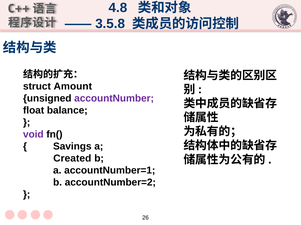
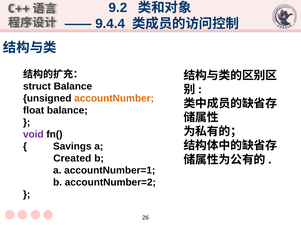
4.8: 4.8 -> 9.2 (118, 8)
3.5.8: 3.5.8 -> 9.4.4 (110, 24)
struct Amount: Amount -> Balance (73, 87)
accountNumber colour: purple -> orange (114, 99)
